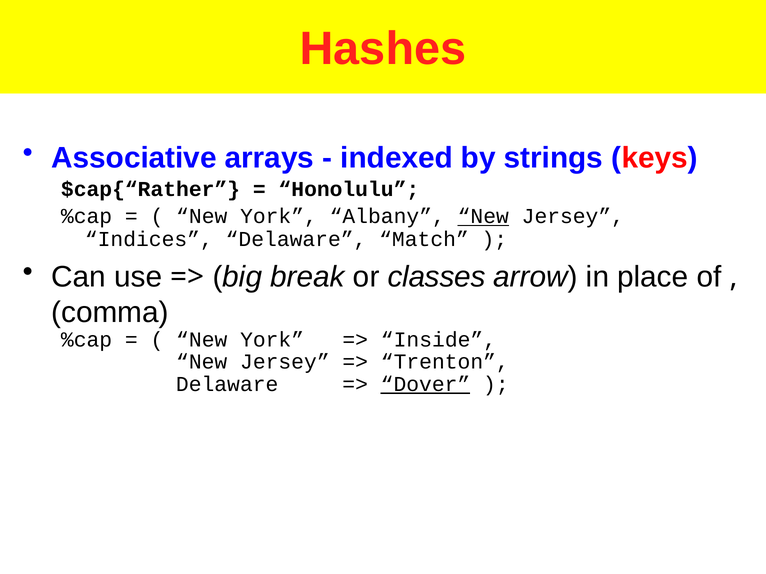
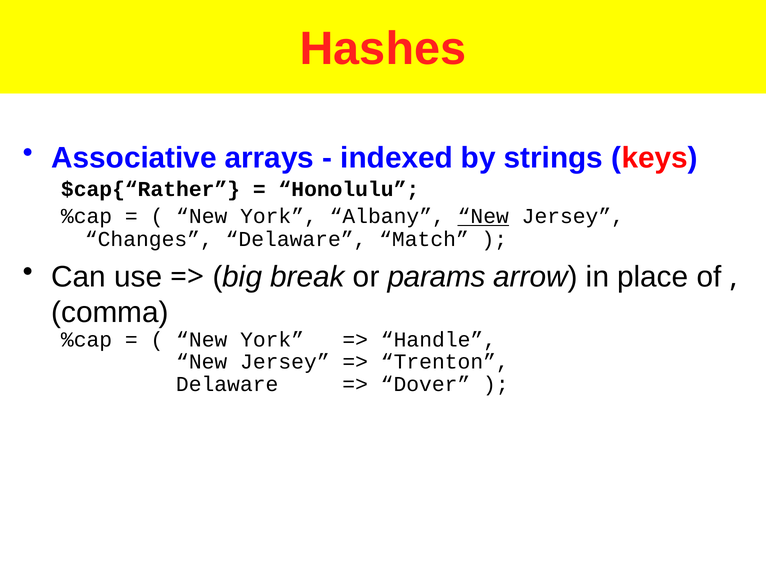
Indices: Indices -> Changes (149, 239)
classes: classes -> params (437, 277)
Inside: Inside -> Handle (438, 340)
Dover underline: present -> none (425, 384)
